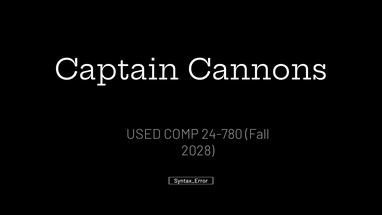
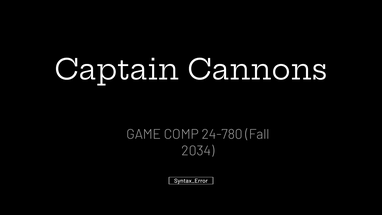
USED: USED -> GAME (144, 134)
2028: 2028 -> 2034 (198, 151)
